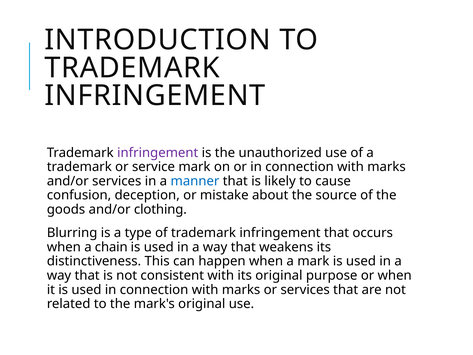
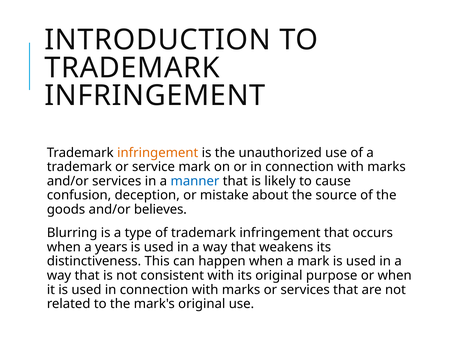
infringement colour: purple -> orange (158, 153)
clothing: clothing -> believes (160, 209)
chain: chain -> years (111, 247)
